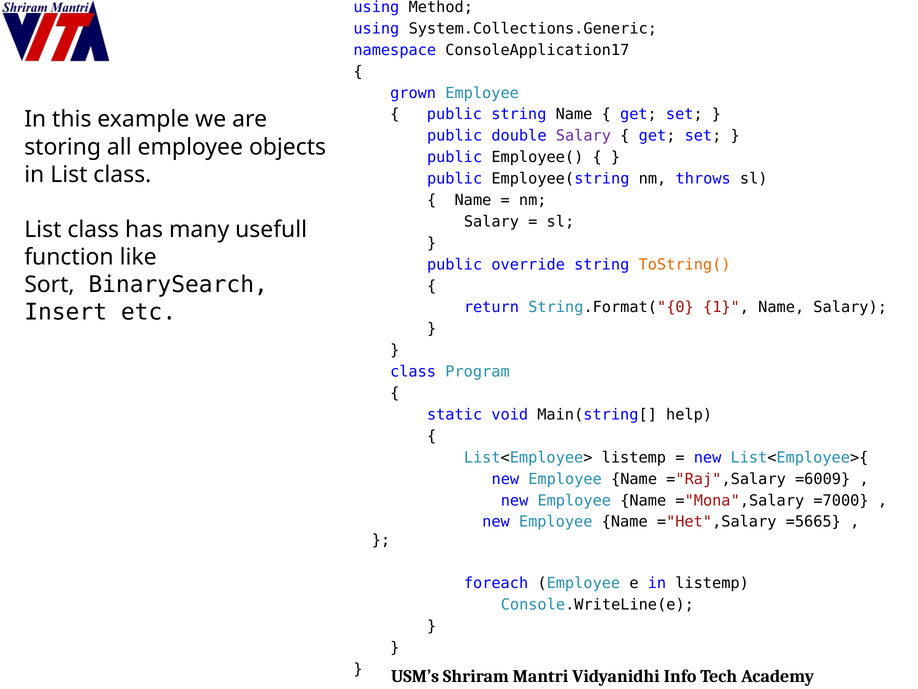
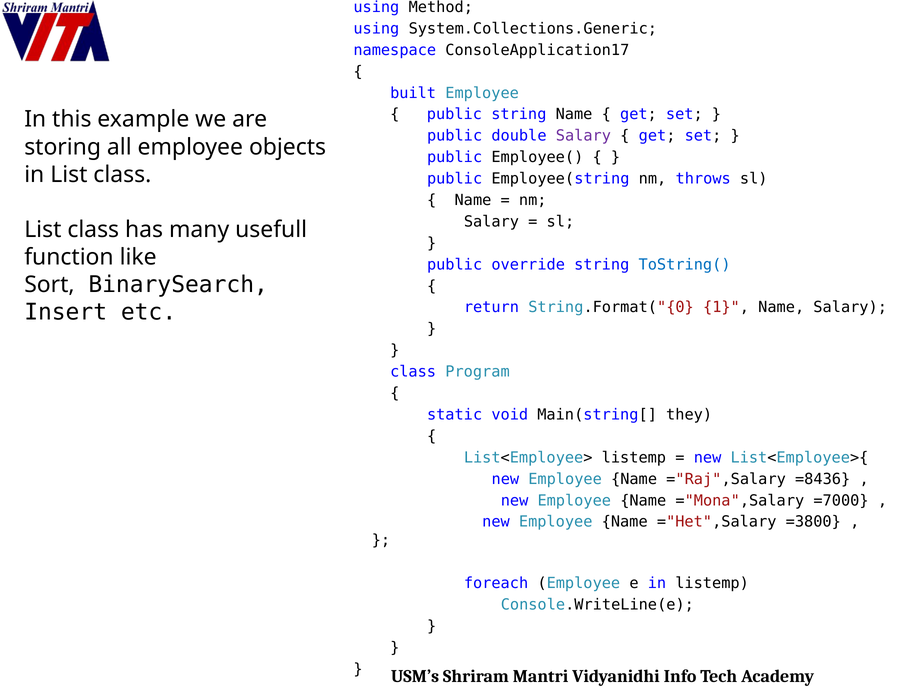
grown: grown -> built (413, 93)
ToString( colour: orange -> blue (685, 264)
help: help -> they (689, 414)
=6009: =6009 -> =8436 (823, 479)
=5665: =5665 -> =3800 (813, 522)
